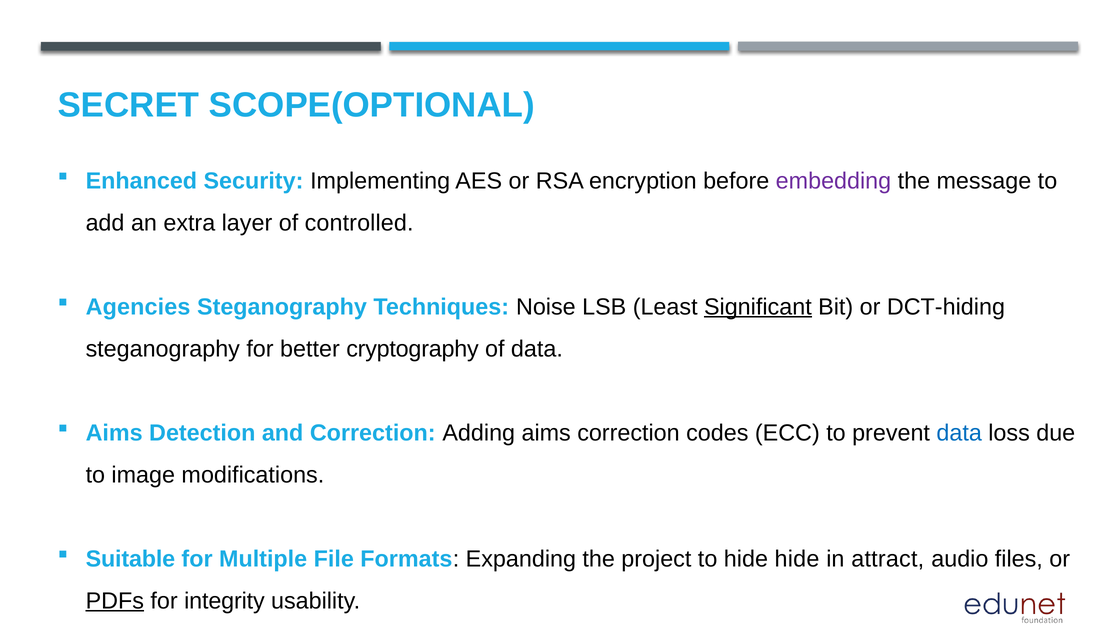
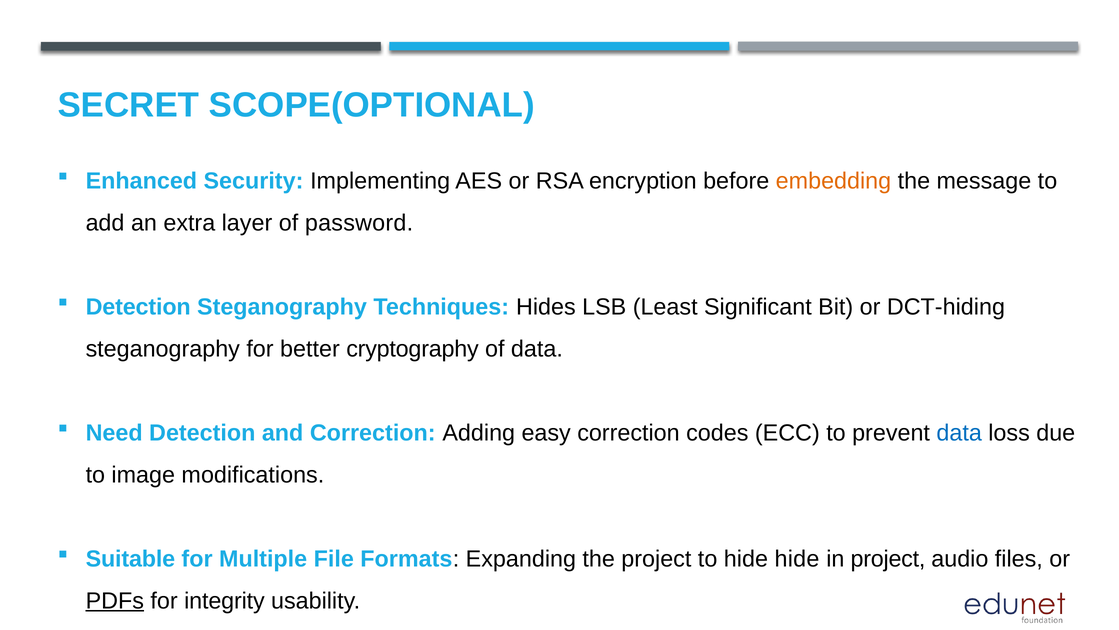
embedding colour: purple -> orange (833, 181)
controlled: controlled -> password (359, 223)
Agencies: Agencies -> Detection (138, 307)
Noise: Noise -> Hides (546, 307)
Significant underline: present -> none (758, 307)
Aims: Aims -> Need (114, 433)
Adding aims: aims -> easy (546, 433)
in attract: attract -> project (888, 558)
